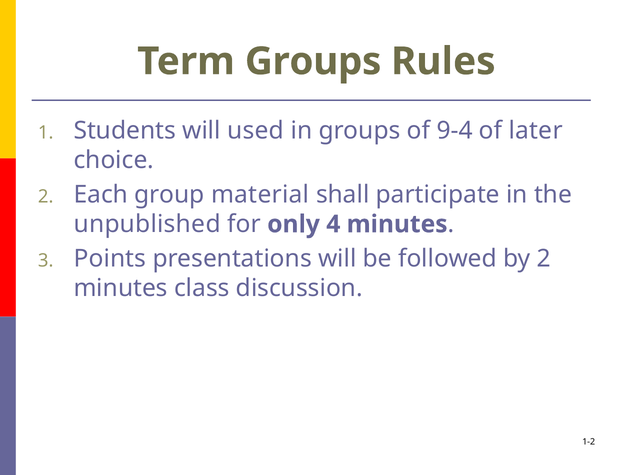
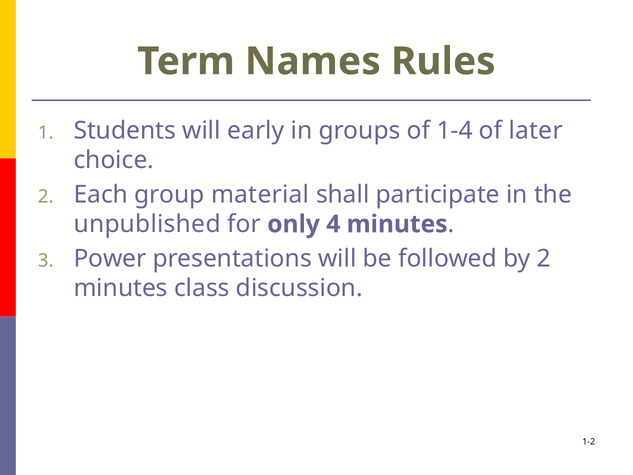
Term Groups: Groups -> Names (313, 61)
used: used -> early (256, 130)
9-4: 9-4 -> 1-4 (455, 130)
Points: Points -> Power (110, 259)
